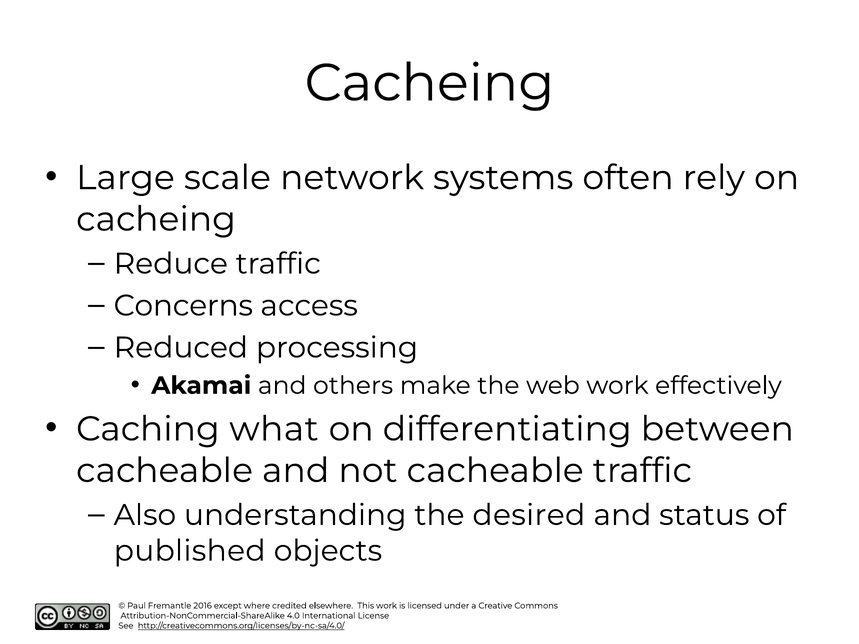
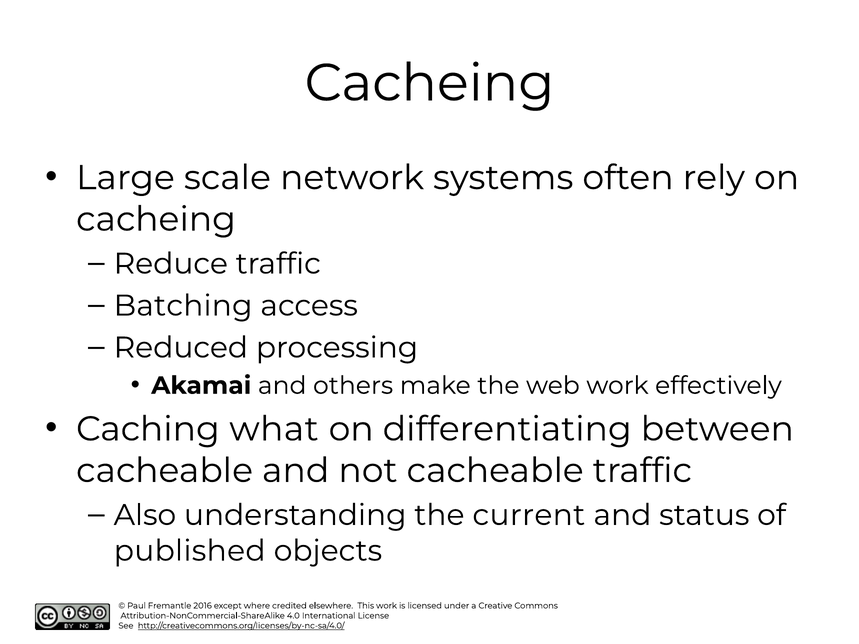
Concerns: Concerns -> Batching (183, 306)
desired: desired -> current (529, 515)
